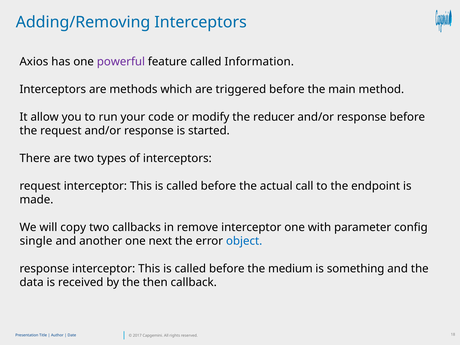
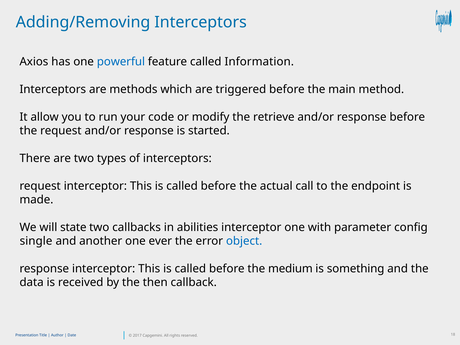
powerful colour: purple -> blue (121, 62)
reducer: reducer -> retrieve (274, 117)
copy: copy -> state (73, 227)
remove: remove -> abilities (198, 227)
next: next -> ever (160, 241)
